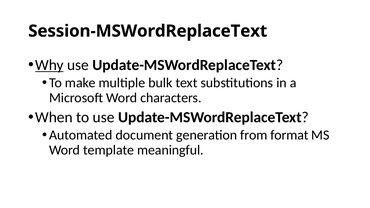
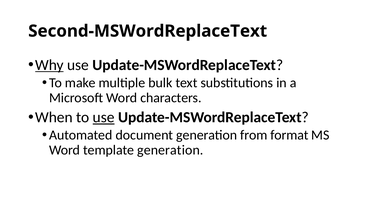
Session-MSWordReplaceText: Session-MSWordReplaceText -> Second-MSWordReplaceText (148, 31)
use underline: none -> present (104, 117)
template meaningful: meaningful -> generation (170, 150)
